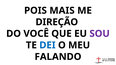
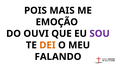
DIREÇÃO: DIREÇÃO -> EMOÇÃO (57, 22)
VOCÊ: VOCÊ -> OUVI (36, 34)
DEI colour: blue -> orange (47, 45)
